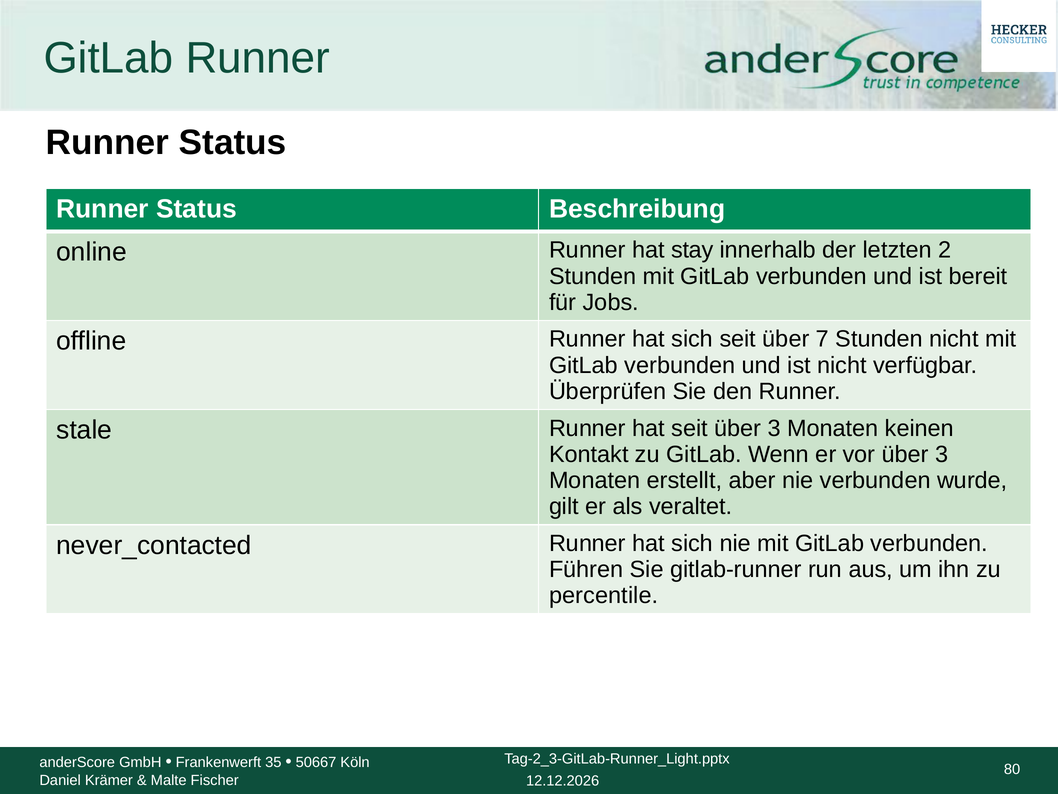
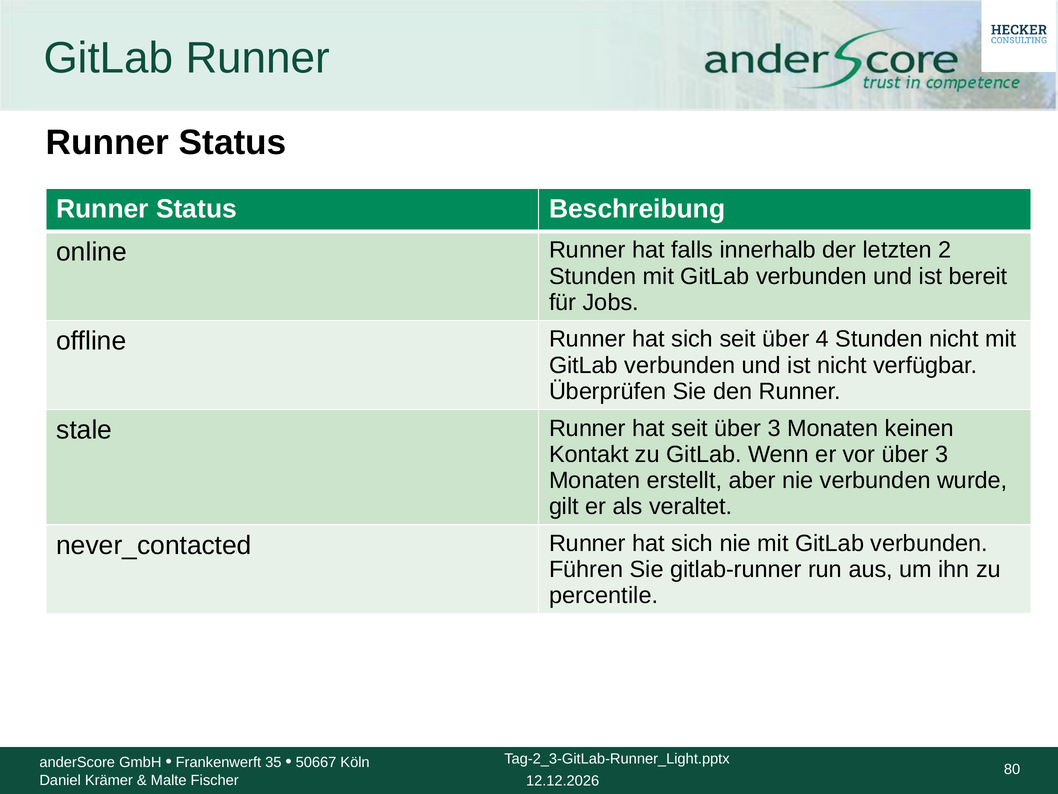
stay: stay -> falls (692, 250)
7: 7 -> 4 (822, 339)
